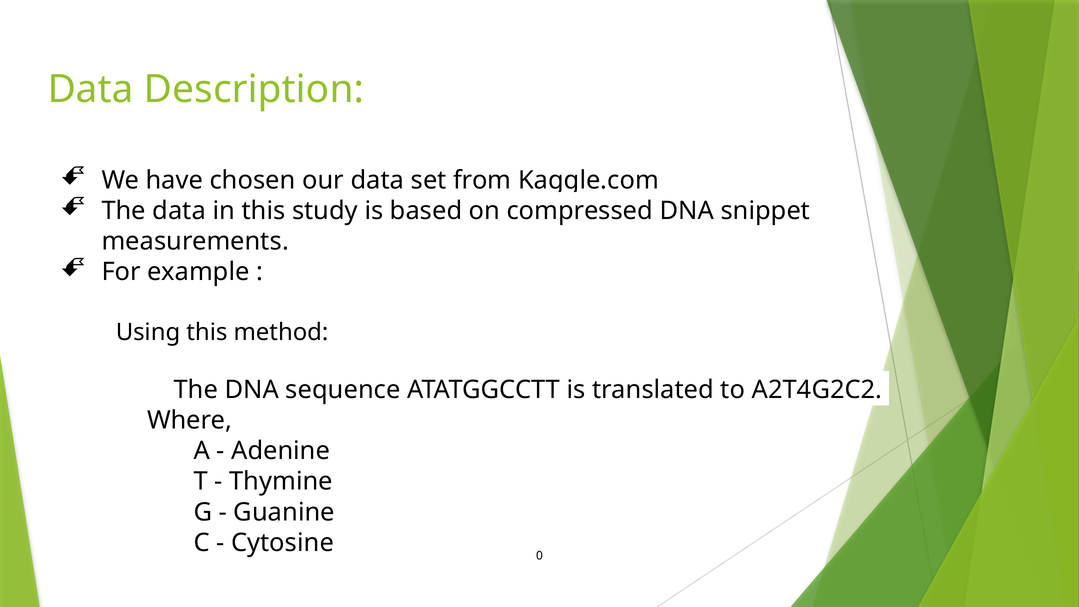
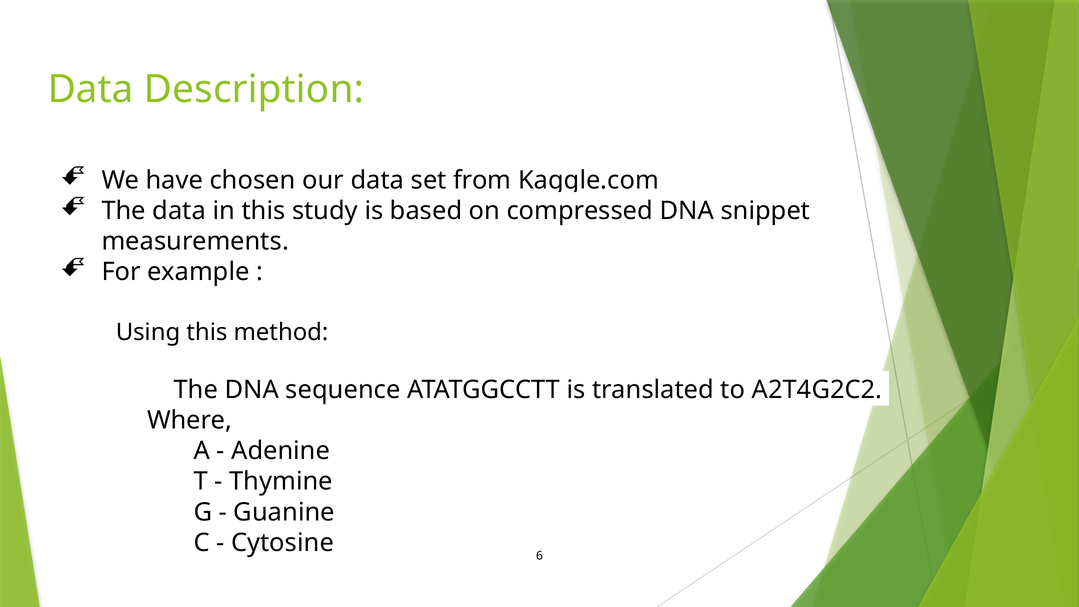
0: 0 -> 6 (539, 556)
